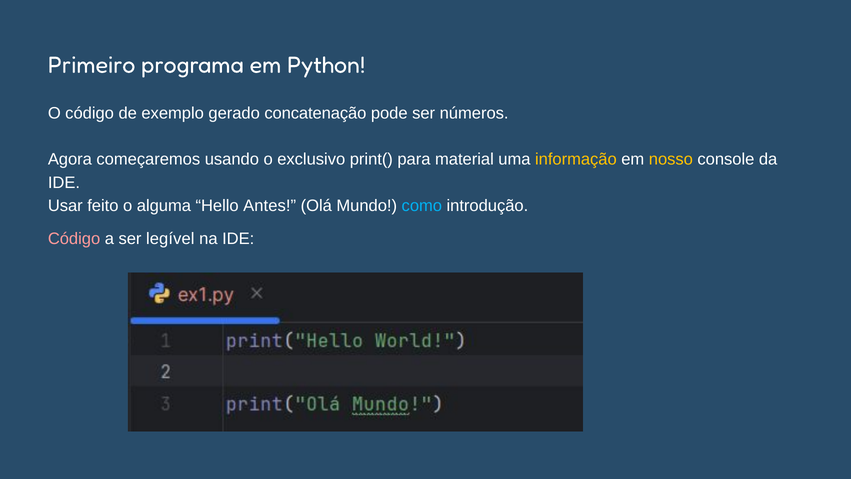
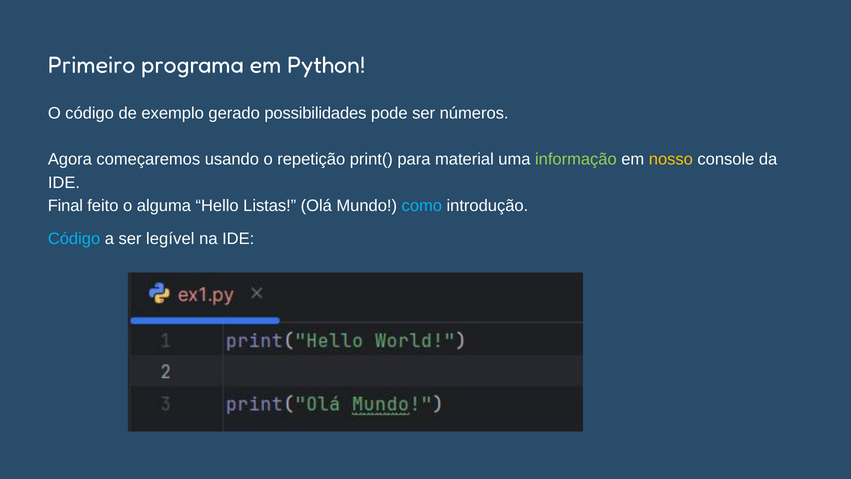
concatenação: concatenação -> possibilidades (315, 113)
exclusivo: exclusivo -> repetição (311, 159)
informação colour: yellow -> light green (576, 159)
Usar: Usar -> Final (65, 206)
Antes: Antes -> Listas (270, 206)
Código colour: pink -> light blue (74, 239)
